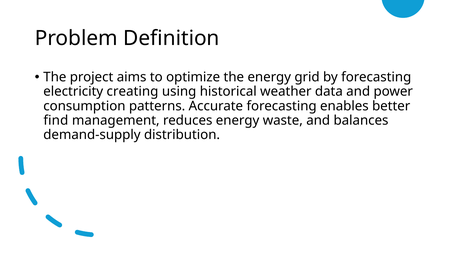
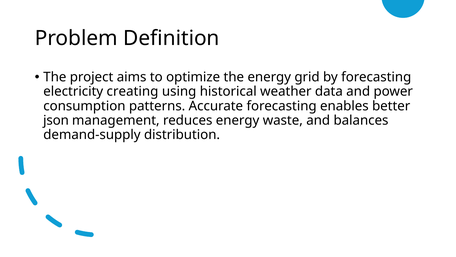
find: find -> json (56, 120)
